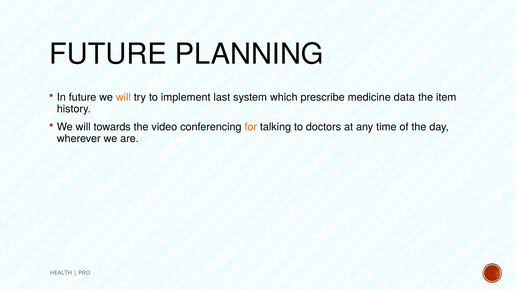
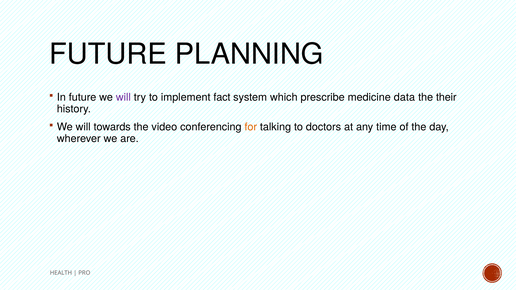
will colour: orange -> purple (123, 97)
last: last -> fact (222, 97)
item: item -> their (446, 97)
